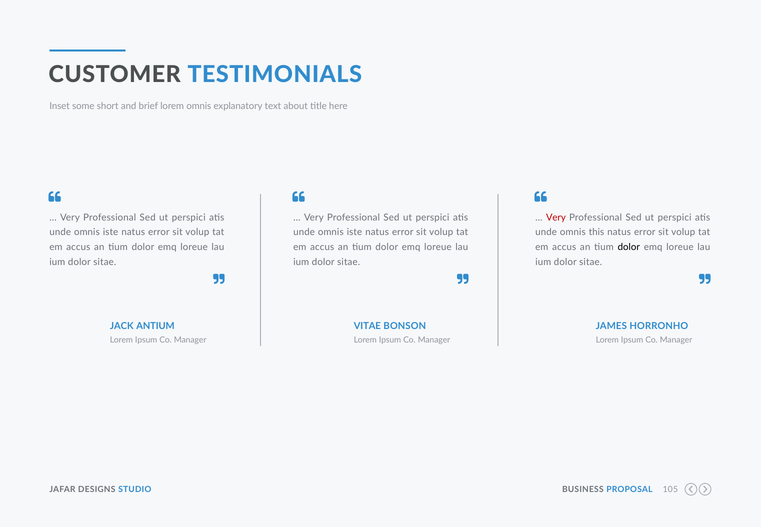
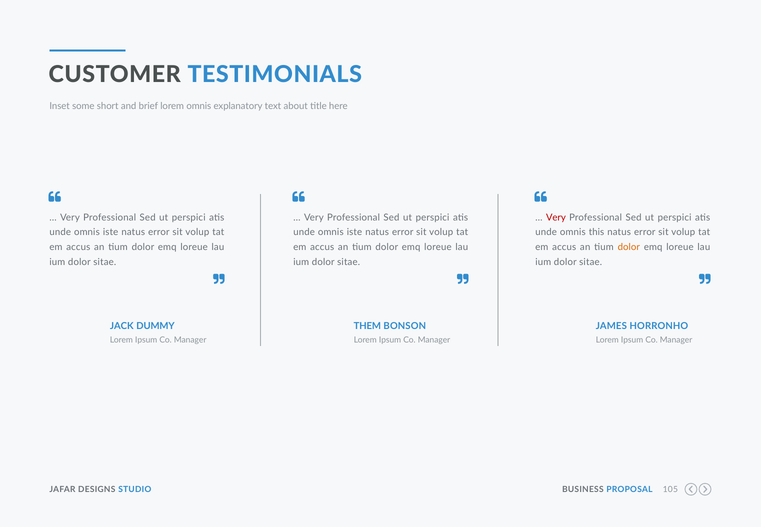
dolor colour: black -> orange (629, 247)
ANTIUM: ANTIUM -> DUMMY (155, 326)
VITAE: VITAE -> THEM (367, 326)
